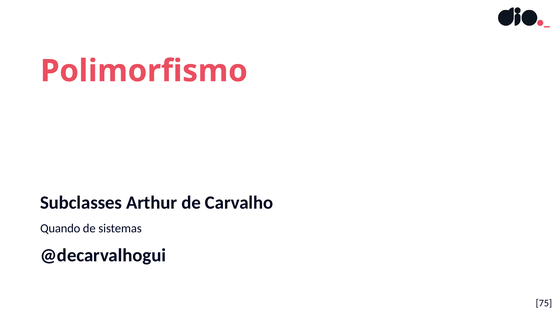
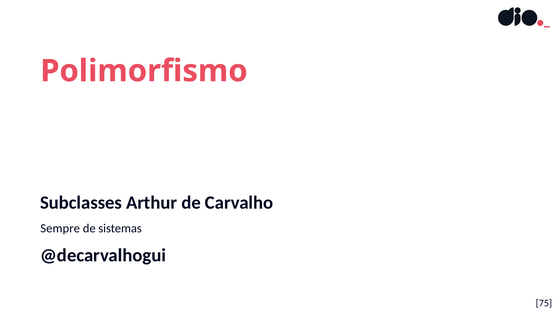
Quando: Quando -> Sempre (60, 229)
